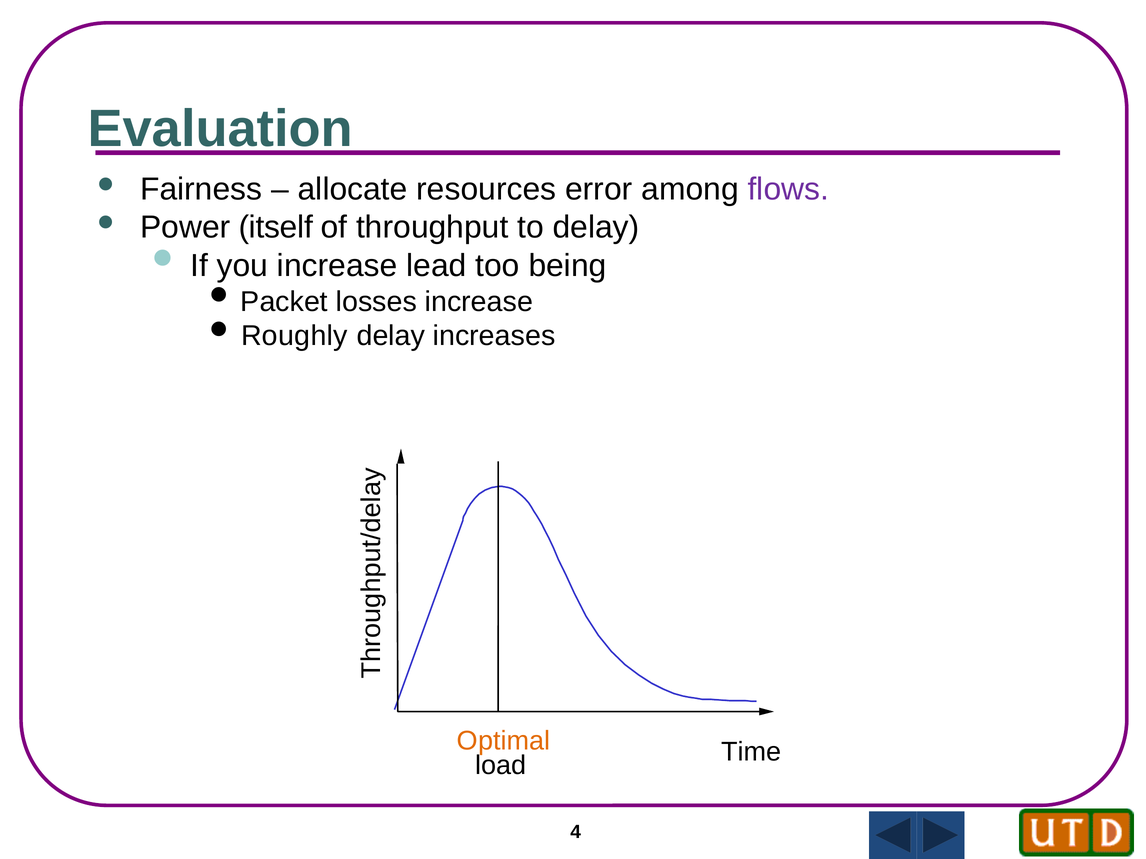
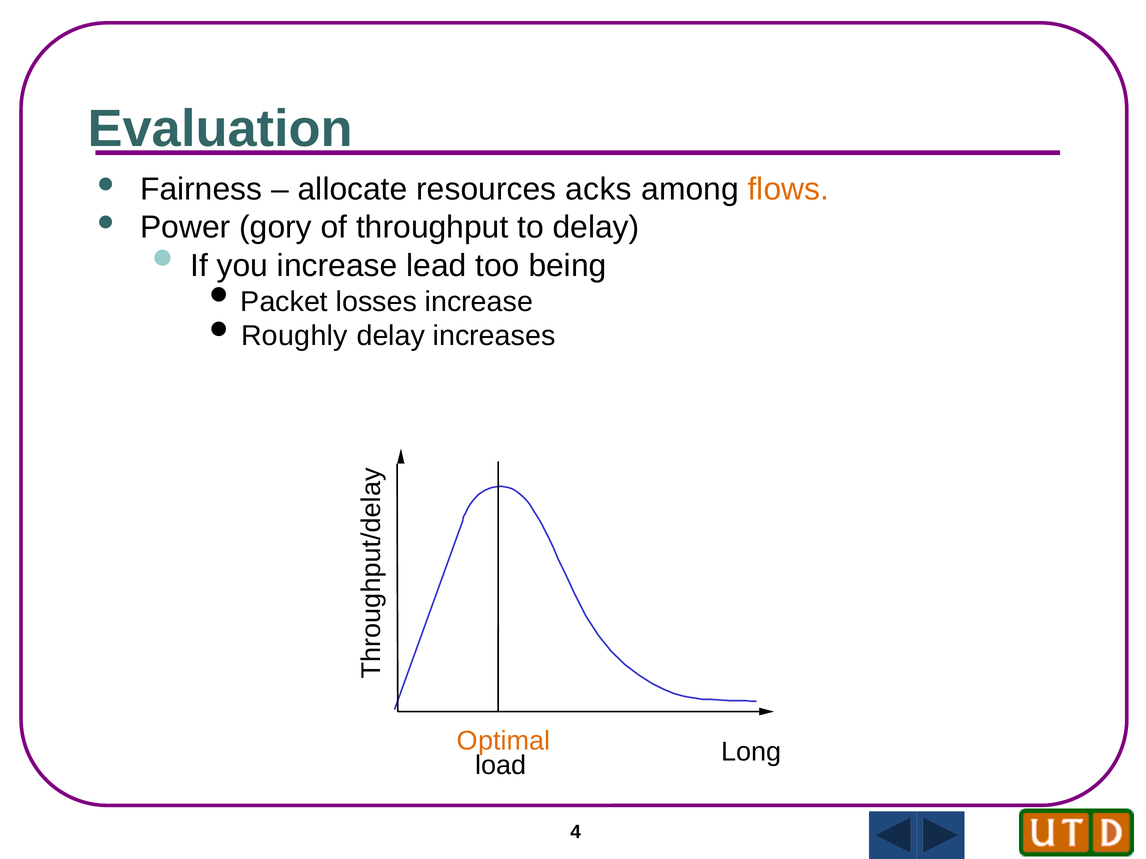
error: error -> acks (599, 189)
flows colour: purple -> orange (788, 189)
itself: itself -> gory (276, 228)
Time: Time -> Long (751, 752)
